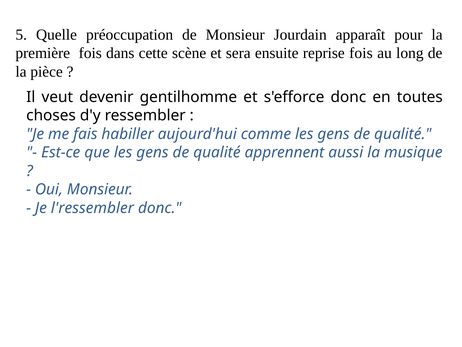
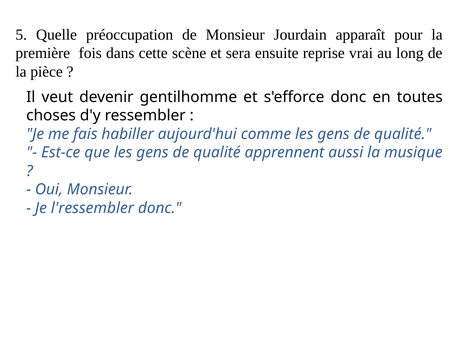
reprise fois: fois -> vrai (361, 53)
